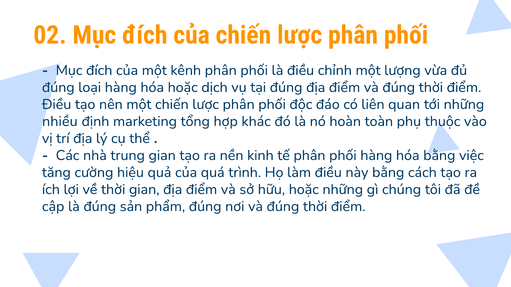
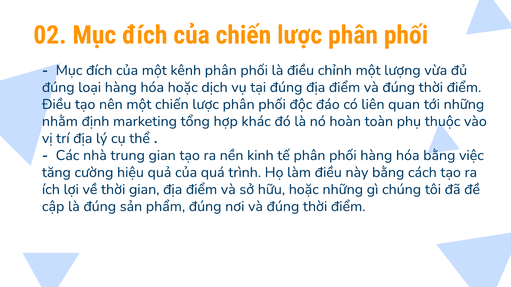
nhiều: nhiều -> nhằm (60, 121)
